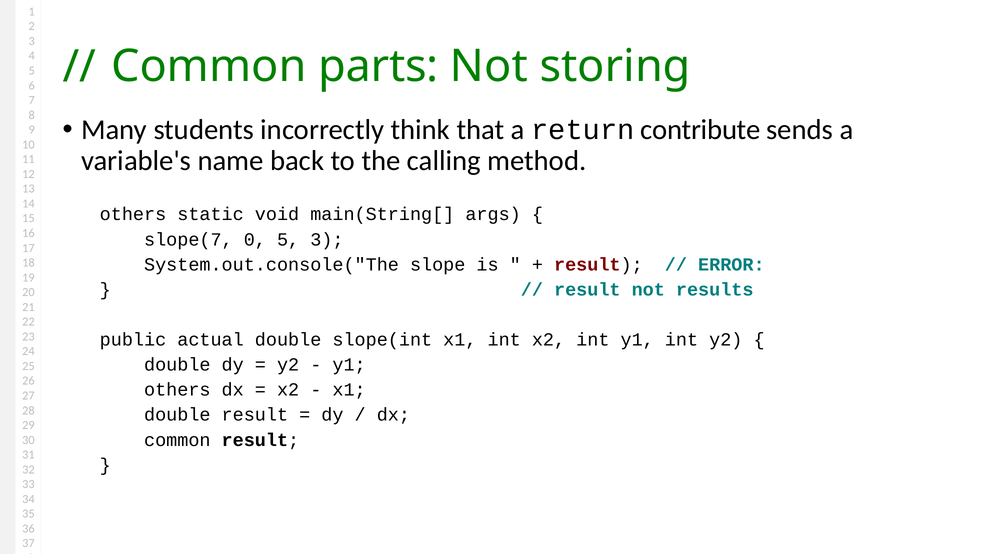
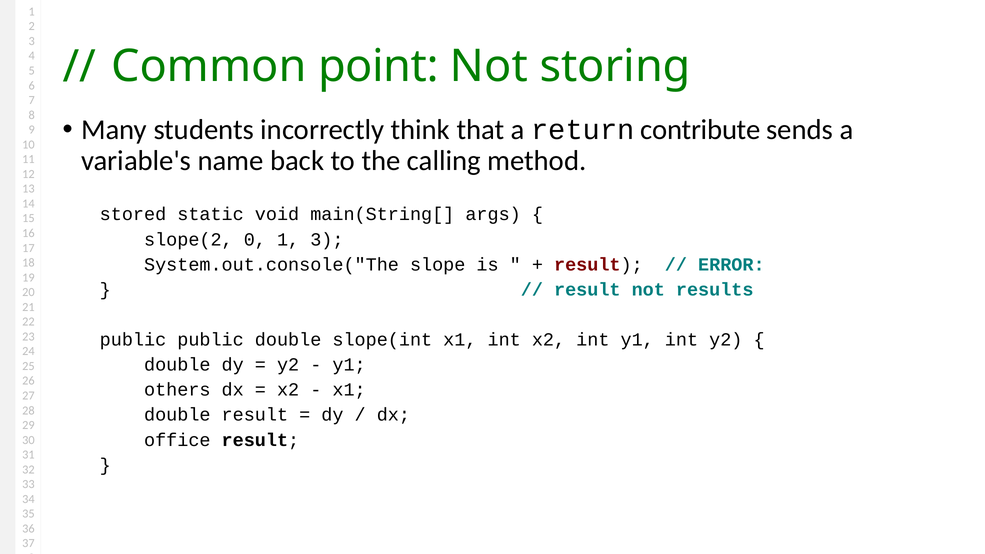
parts: parts -> point (378, 66)
others: others -> stored (133, 214)
slope(7: slope(7 -> slope(2 (188, 239)
0 5: 5 -> 1 (288, 239)
public actual: actual -> public (211, 340)
common: common -> office (177, 440)
